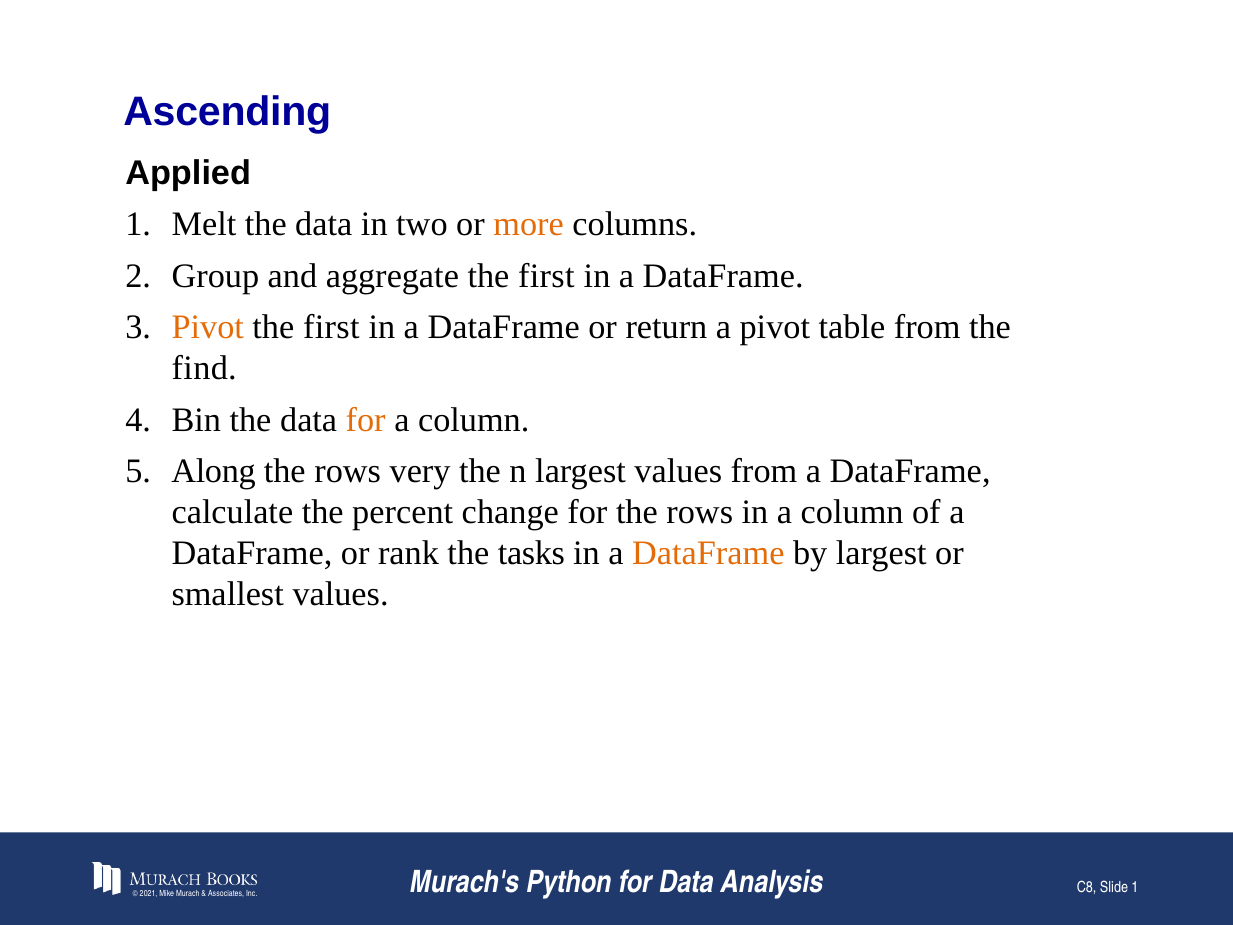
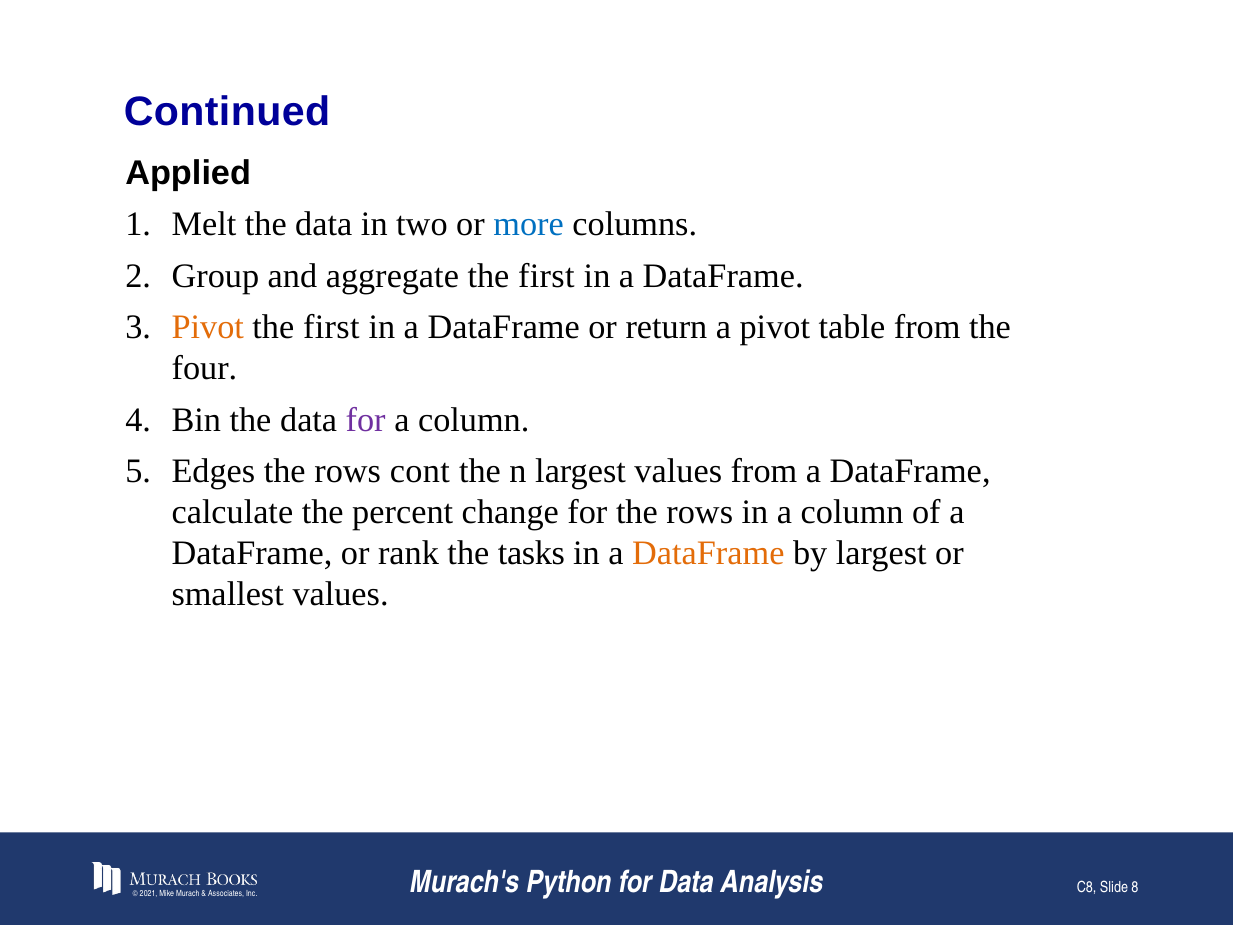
Ascending: Ascending -> Continued (227, 112)
more colour: orange -> blue (529, 224)
find: find -> four (204, 368)
for colour: orange -> purple (366, 420)
Along: Along -> Edges (213, 471)
very: very -> cont (420, 471)
Slide 1: 1 -> 8 (1135, 887)
